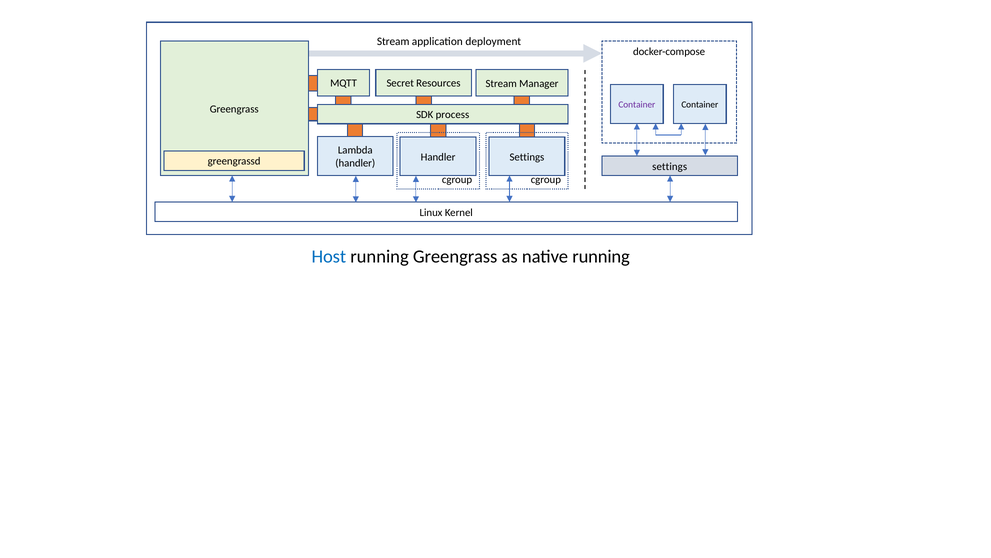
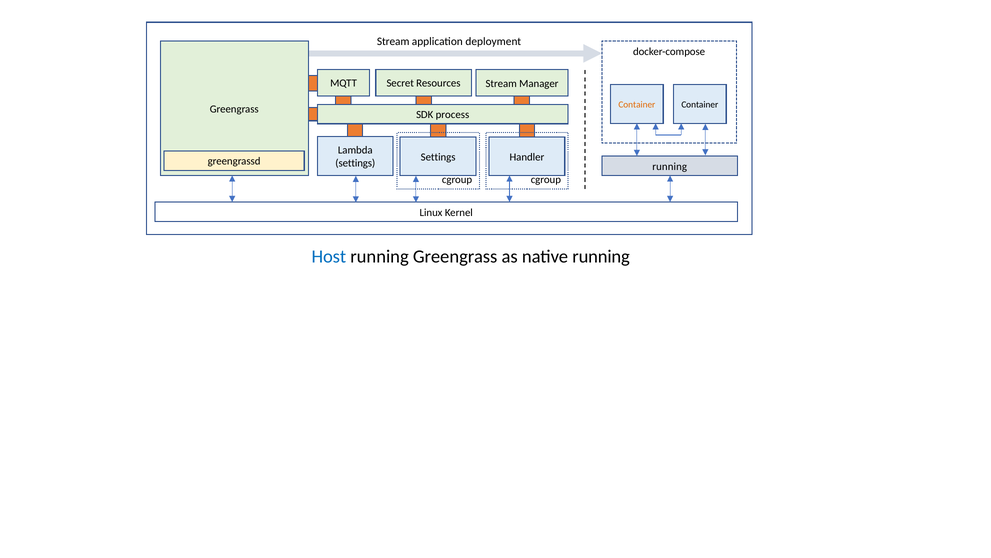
Container colour: purple -> orange (637, 104)
Handler: Handler -> Settings (438, 157)
Settings: Settings -> Handler (527, 157)
handler: handler -> settings (355, 163)
settings: settings -> running (670, 166)
